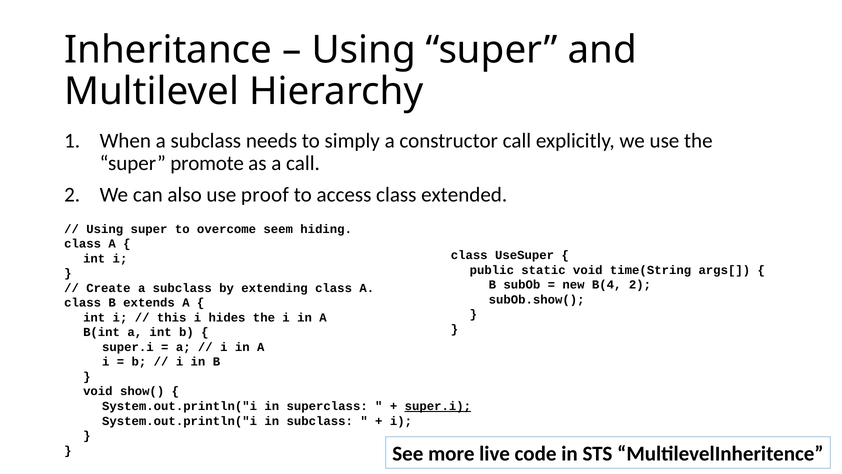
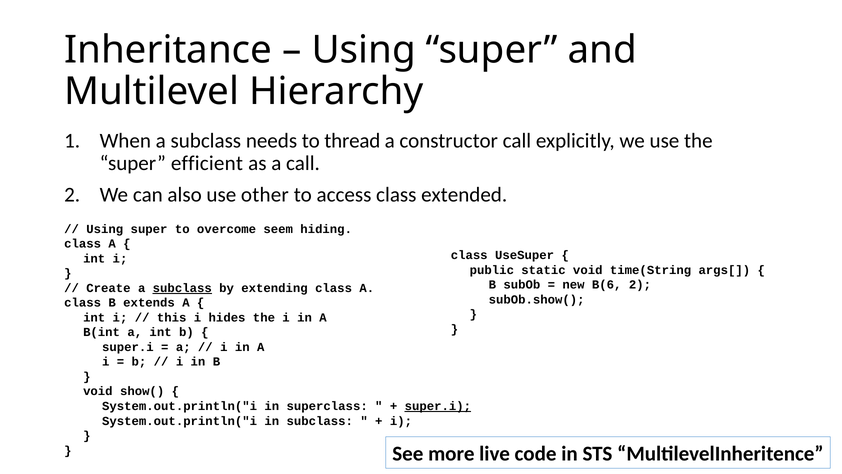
simply: simply -> thread (352, 140)
promote: promote -> efficient (207, 163)
proof: proof -> other (265, 195)
B(4: B(4 -> B(6 (607, 285)
subclass underline: none -> present (182, 288)
